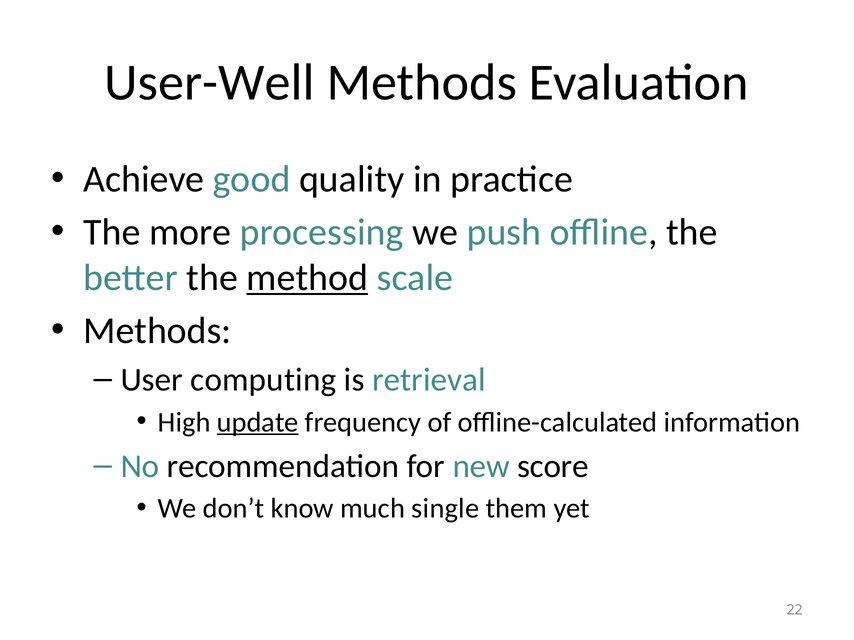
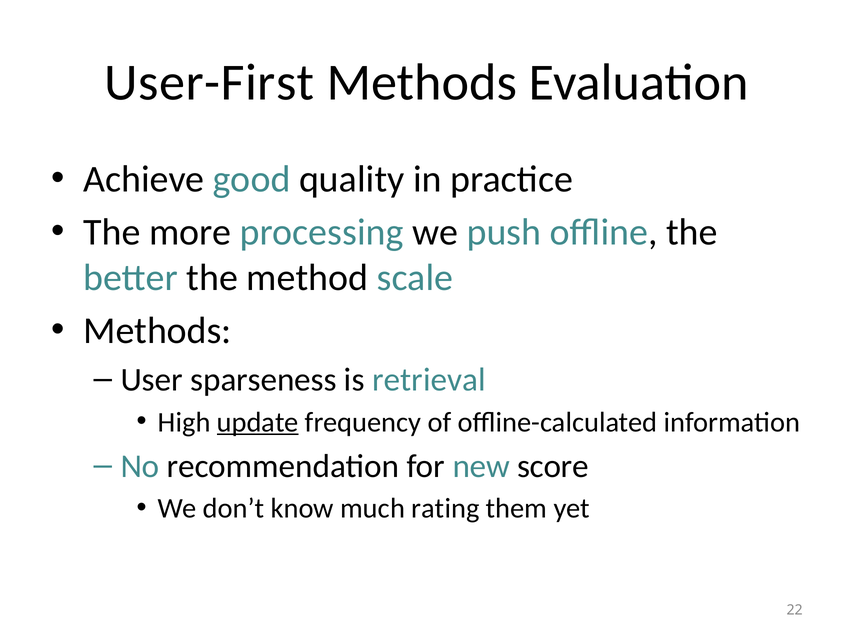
User-Well: User-Well -> User-First (209, 83)
method underline: present -> none (307, 278)
computing: computing -> sparseness (263, 380)
single: single -> rating (445, 509)
